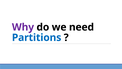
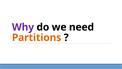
Partitions colour: blue -> orange (37, 37)
